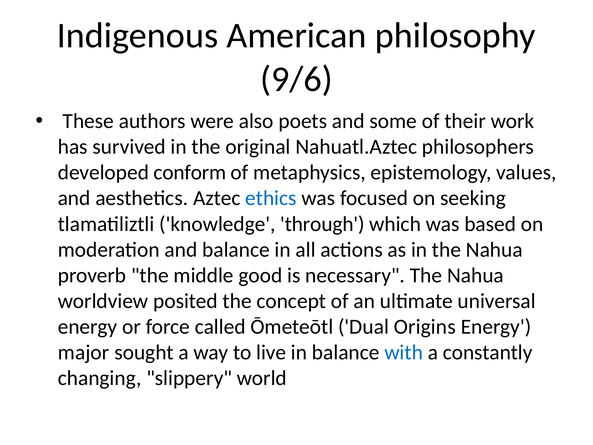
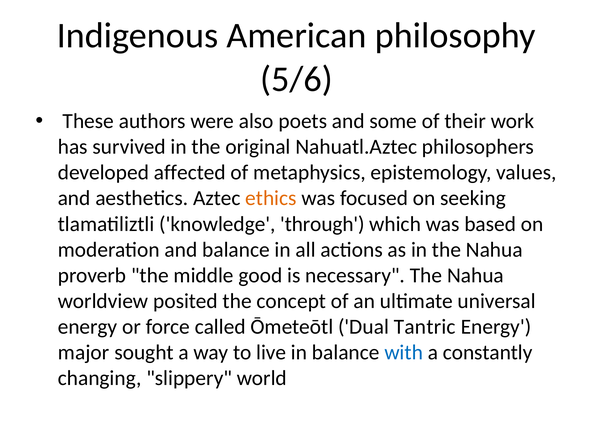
9/6: 9/6 -> 5/6 (296, 79)
conform: conform -> affected (190, 172)
ethics colour: blue -> orange (271, 198)
Origins: Origins -> Tantric (425, 327)
